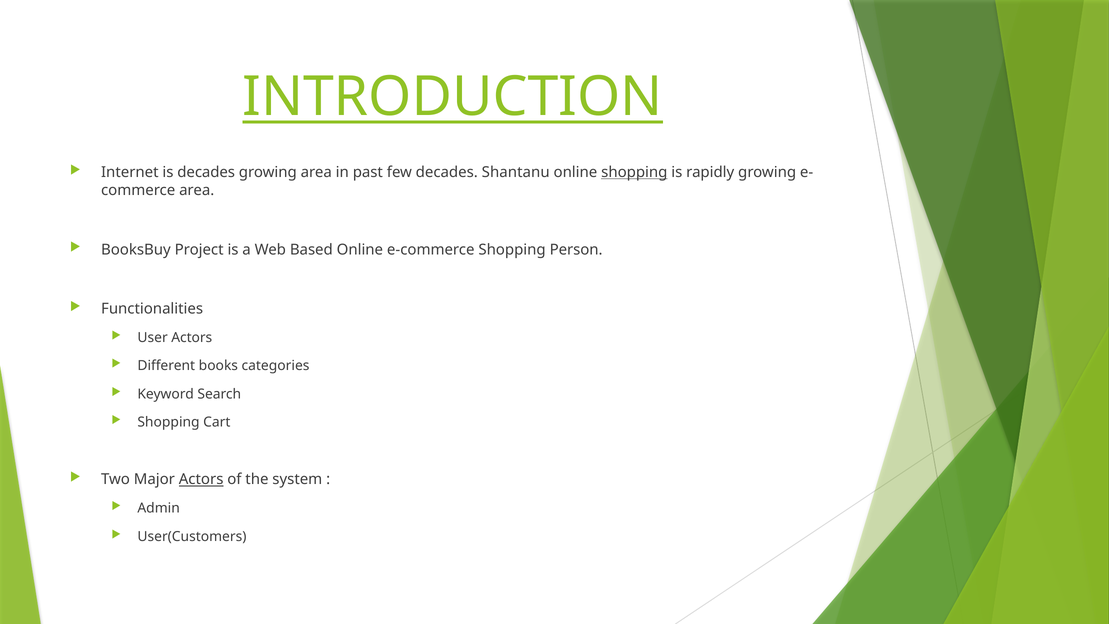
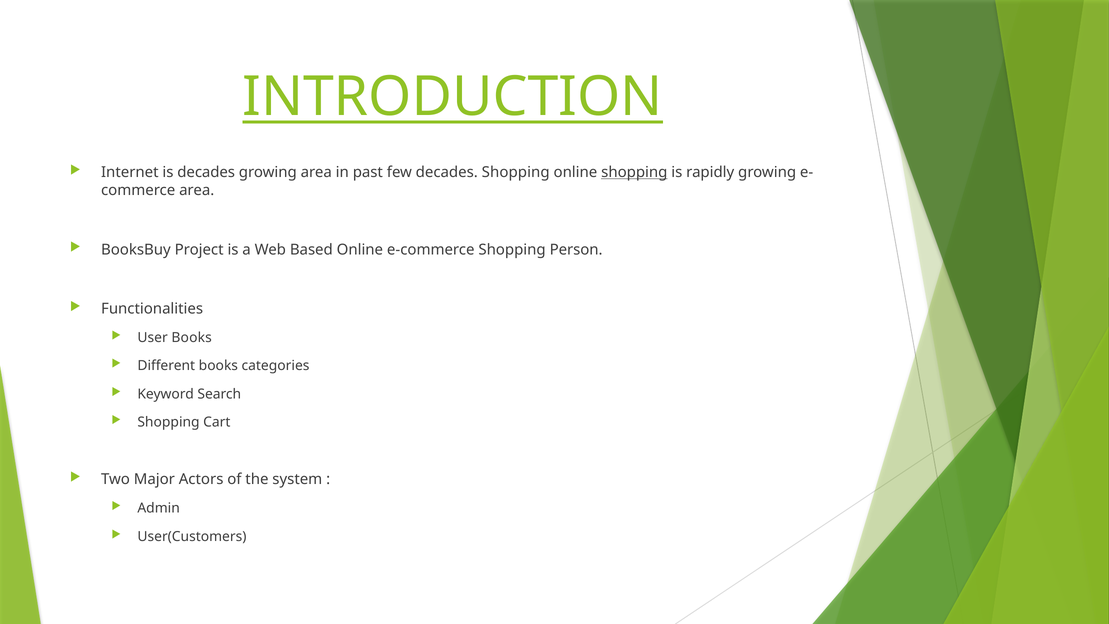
decades Shantanu: Shantanu -> Shopping (516, 172)
User Actors: Actors -> Books (192, 338)
Actors underline: present -> none (201, 479)
